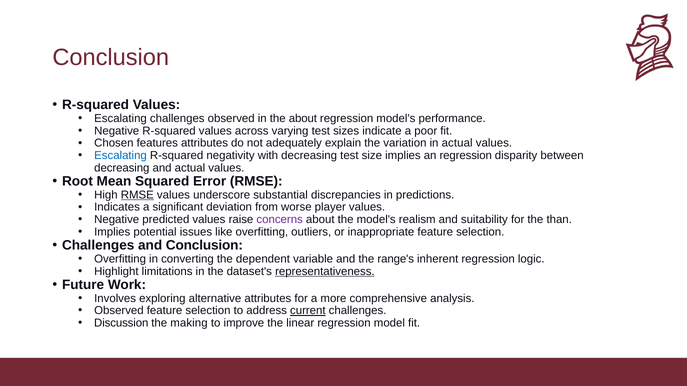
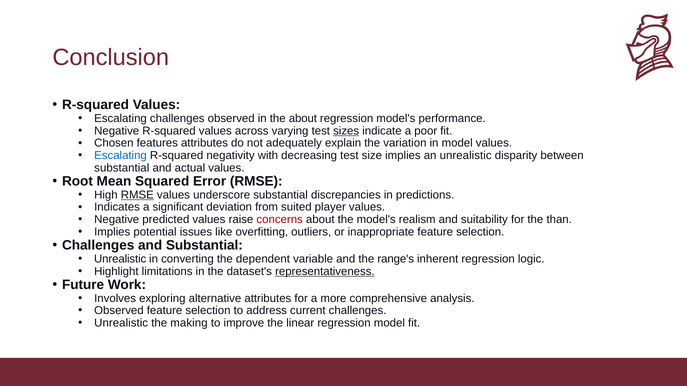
sizes underline: none -> present (346, 131)
in actual: actual -> model (457, 143)
an regression: regression -> unrealistic (466, 156)
decreasing: decreasing -> substantial (122, 168)
worse: worse -> suited (296, 207)
concerns colour: purple -> red (280, 220)
and Conclusion: Conclusion -> Substantial (204, 246)
Overfitting: Overfitting -> Unrealistic (120, 259)
current underline: present -> none (308, 311)
Discussion: Discussion -> Unrealistic (121, 323)
